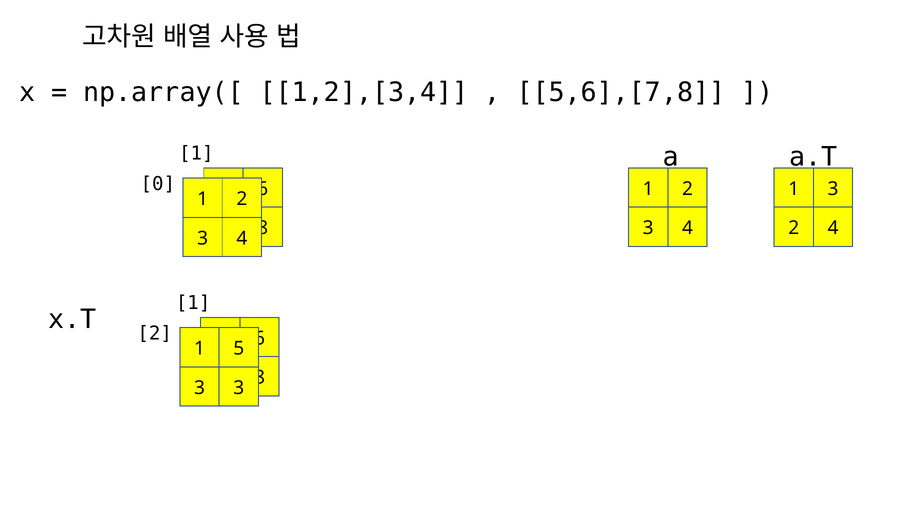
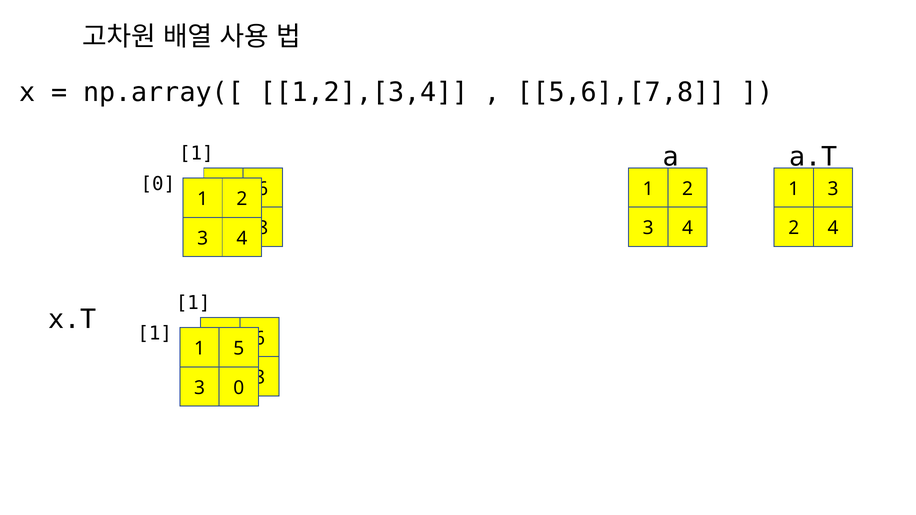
2: 2 -> 1 (155, 333)
3 3: 3 -> 0 (239, 388)
